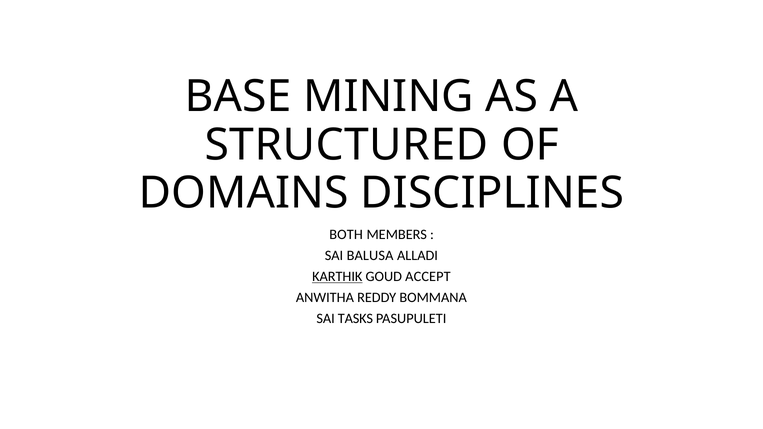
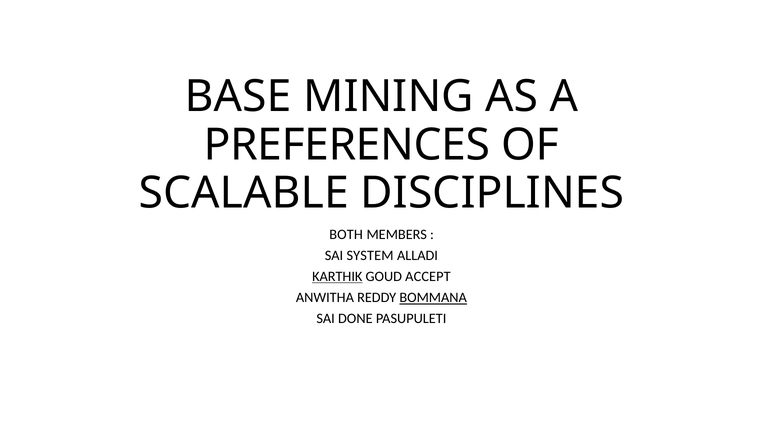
STRUCTURED: STRUCTURED -> PREFERENCES (347, 145)
DOMAINS: DOMAINS -> SCALABLE (244, 193)
BALUSA: BALUSA -> SYSTEM (370, 256)
BOMMANA underline: none -> present (433, 298)
TASKS: TASKS -> DONE (355, 319)
